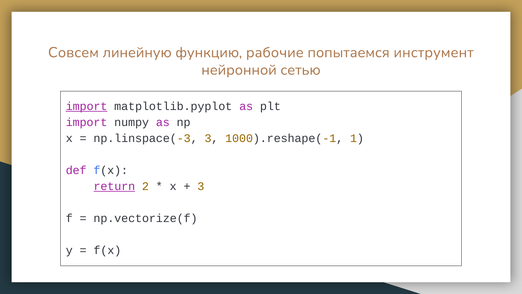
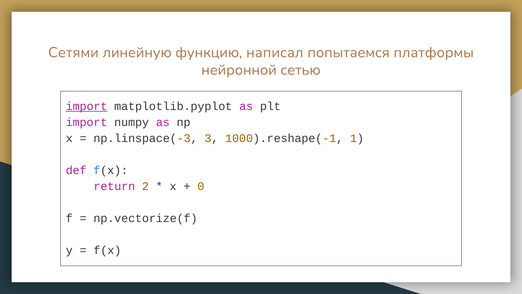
Совсем: Совсем -> Сетями (73, 52)
рабочие: рабочие -> написал (275, 52)
инструмент: инструмент -> платформы (434, 52)
return underline: present -> none (114, 186)
3: 3 -> 0 (201, 186)
